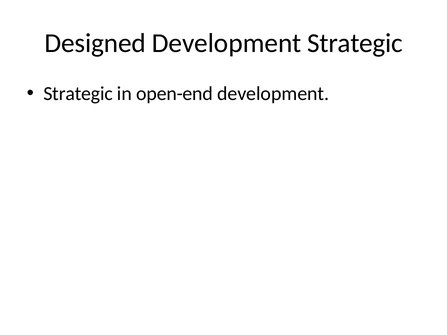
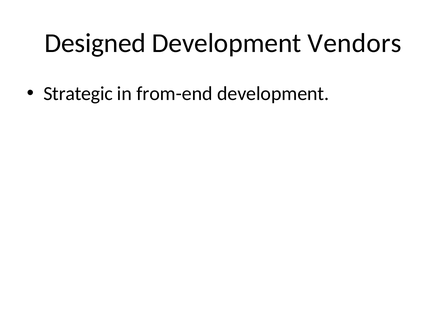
Development Strategic: Strategic -> Vendors (355, 43)
open-end: open-end -> from-end (174, 94)
